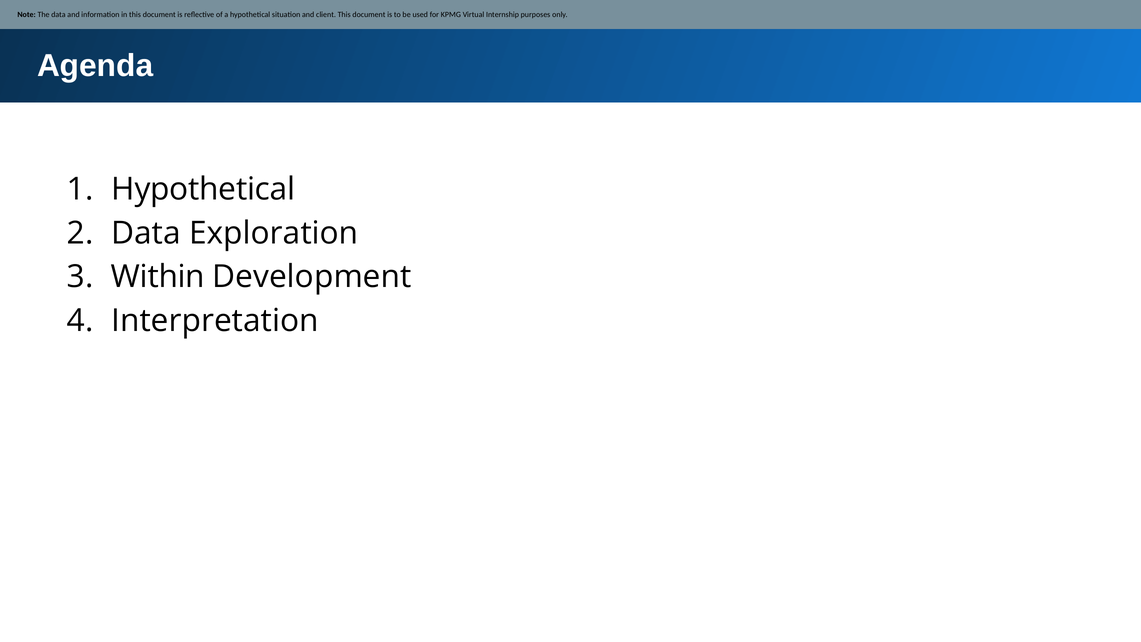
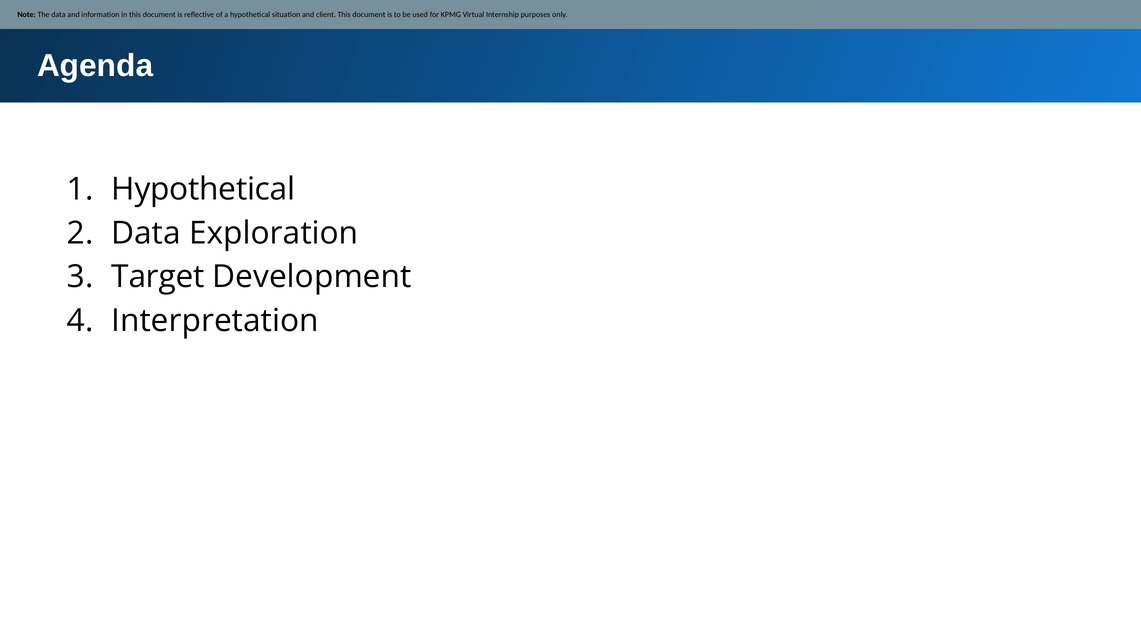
Within: Within -> Target (158, 277)
